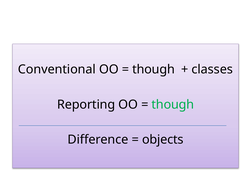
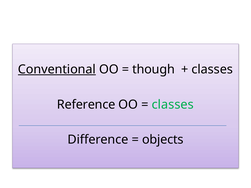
Conventional underline: none -> present (57, 69)
Reporting: Reporting -> Reference (86, 105)
though: though -> classes (173, 105)
